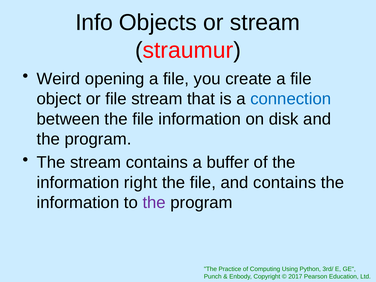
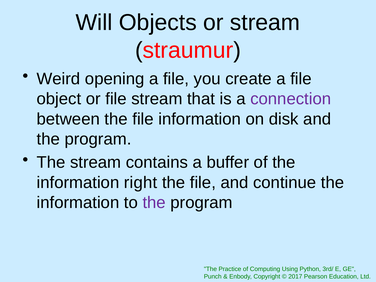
Info: Info -> Will (94, 23)
connection colour: blue -> purple (291, 99)
and contains: contains -> continue (285, 183)
